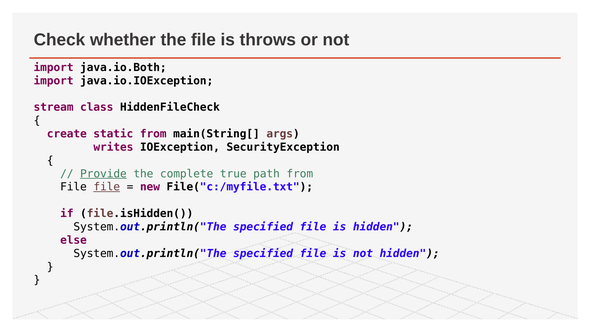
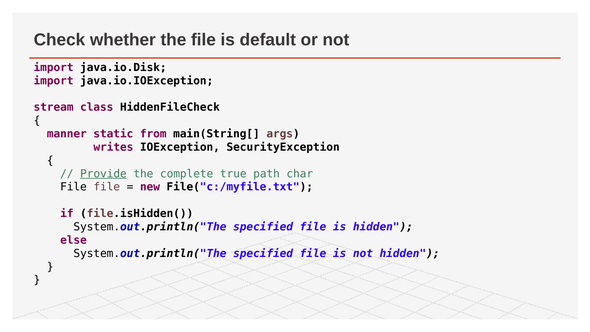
throws: throws -> default (268, 40)
java.io.Both: java.io.Both -> java.io.Disk (123, 67)
create: create -> manner (67, 134)
path from: from -> char (300, 174)
file underline: present -> none (107, 187)
